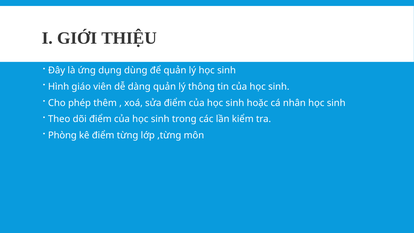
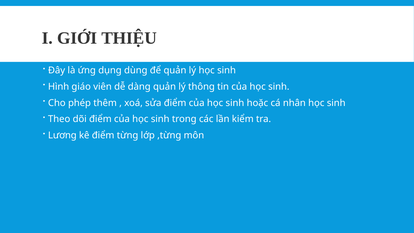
Phòng: Phòng -> Lương (62, 135)
